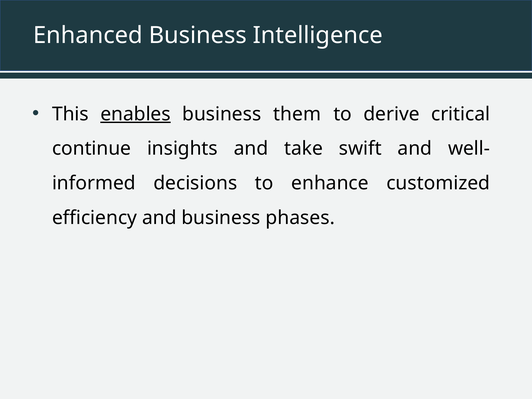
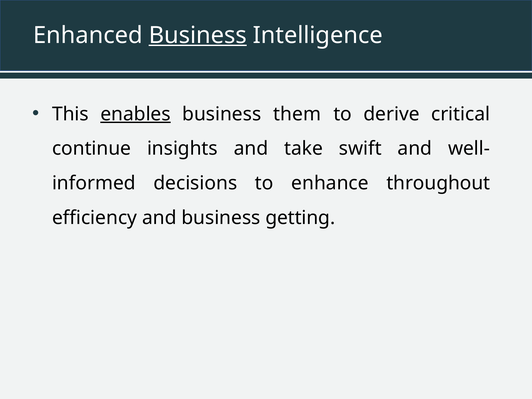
Business underline: none -> present (198, 35)
customized: customized -> throughout (438, 183)
phases: phases -> getting (300, 218)
